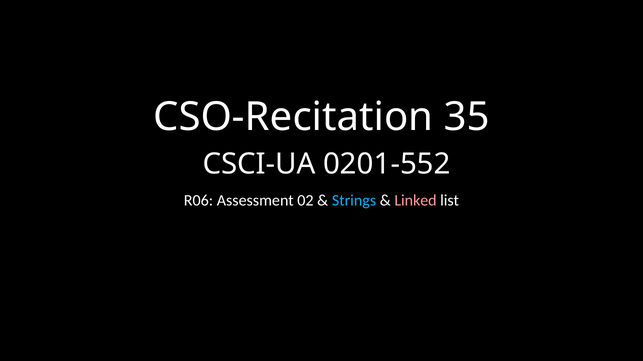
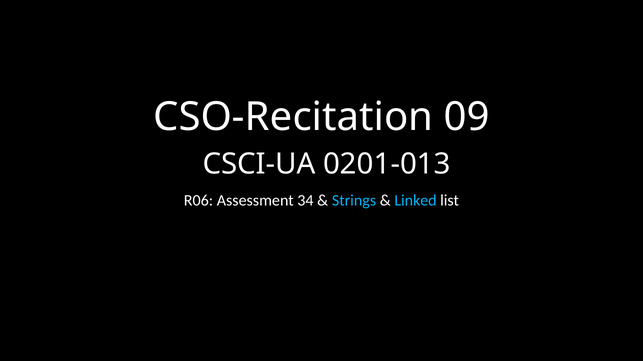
35: 35 -> 09 (467, 117)
0201-552: 0201-552 -> 0201-013 (387, 164)
02: 02 -> 34 (305, 201)
Linked colour: pink -> light blue (416, 201)
